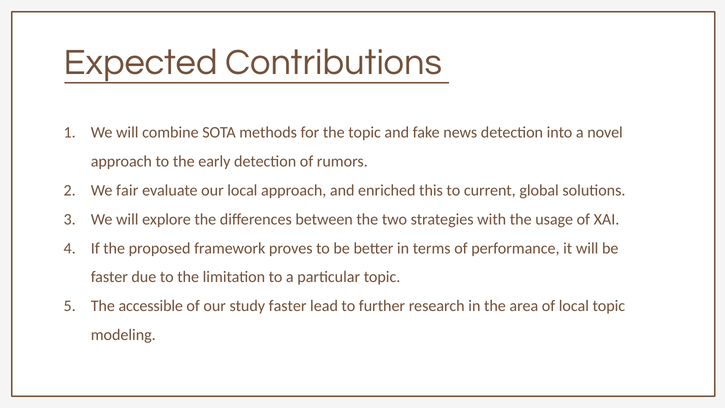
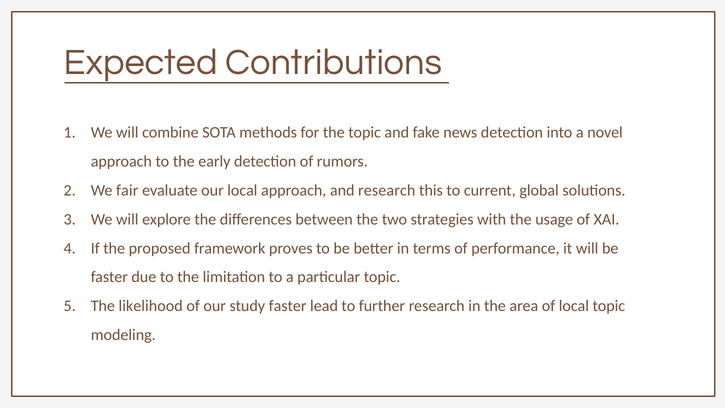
and enriched: enriched -> research (387, 190)
accessible: accessible -> likelihood (151, 306)
